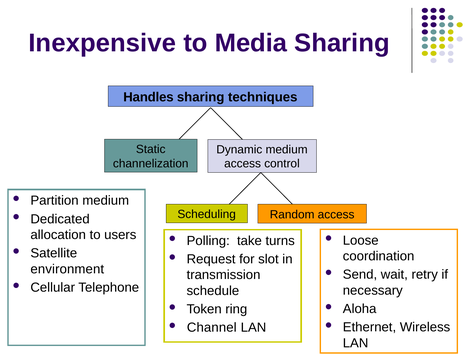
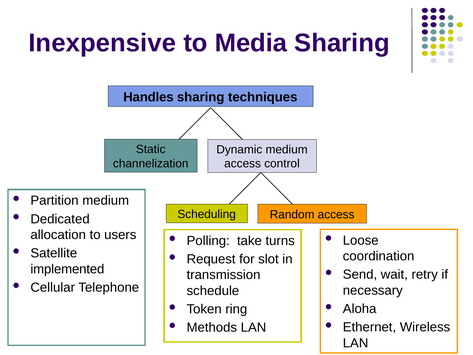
environment: environment -> implemented (67, 269)
Channel: Channel -> Methods (212, 327)
